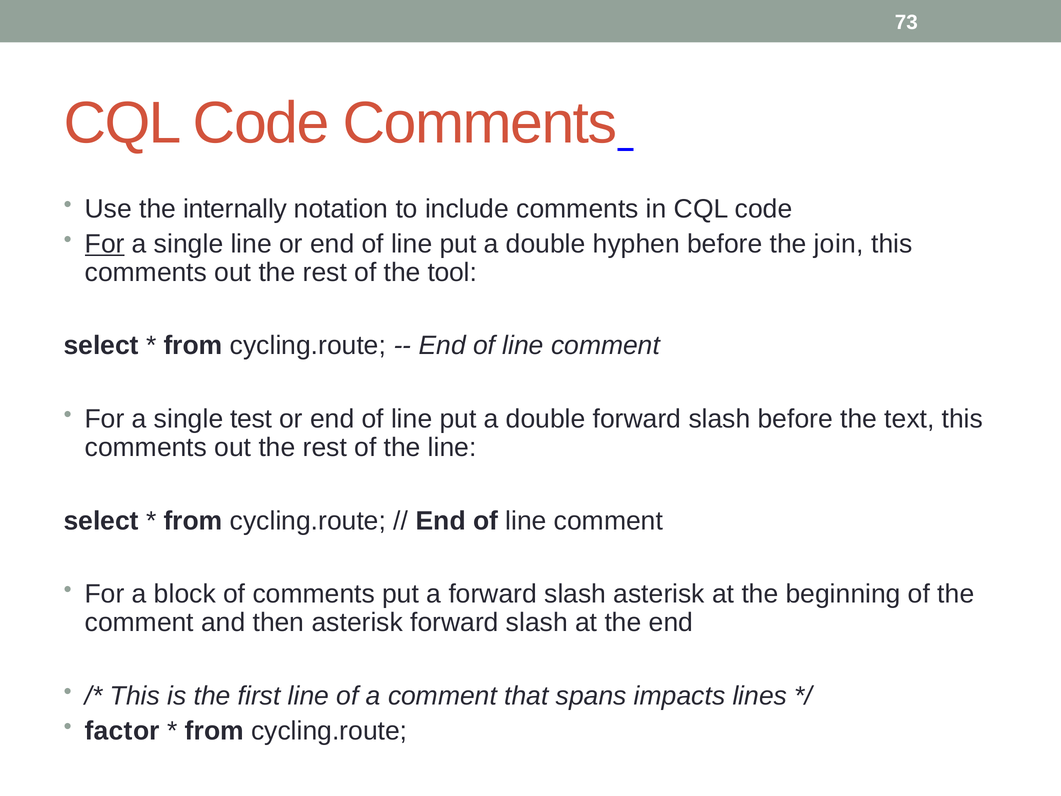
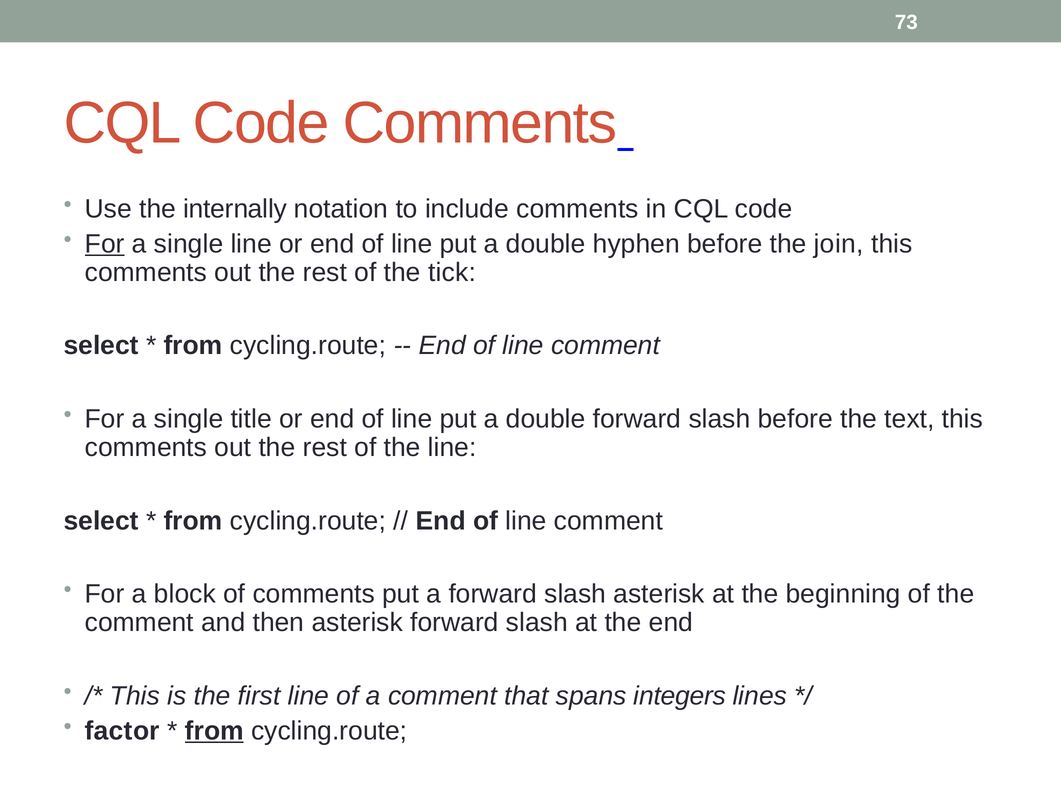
tool: tool -> tick (452, 272)
test: test -> title (251, 419)
impacts: impacts -> integers (680, 696)
from underline: none -> present (214, 731)
